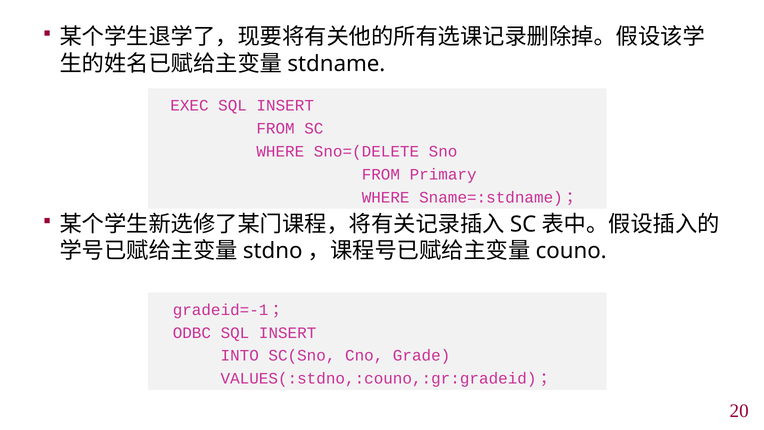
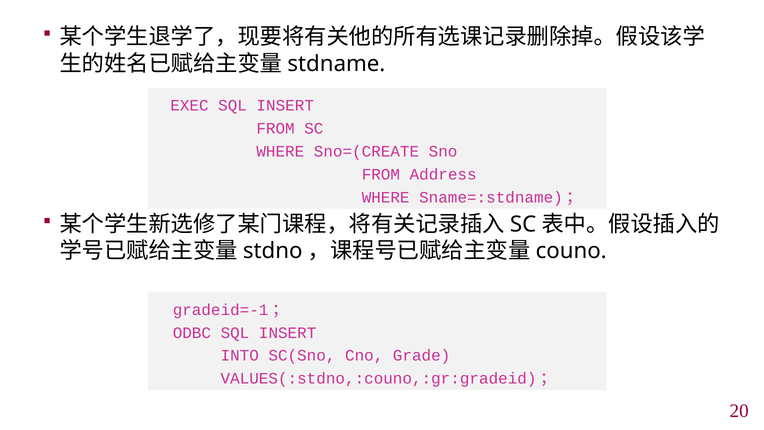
Sno=(DELETE: Sno=(DELETE -> Sno=(CREATE (366, 151)
Primary: Primary -> Address (443, 174)
